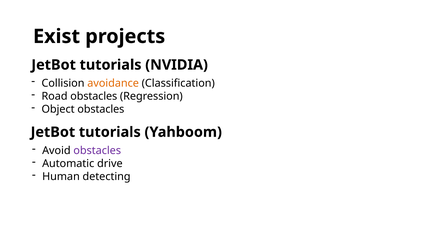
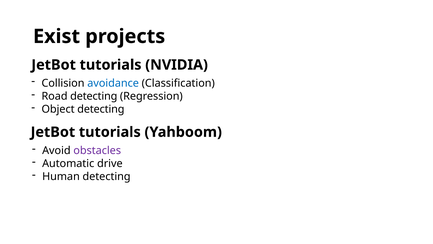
avoidance colour: orange -> blue (113, 83)
Road obstacles: obstacles -> detecting (94, 96)
Object obstacles: obstacles -> detecting (101, 109)
